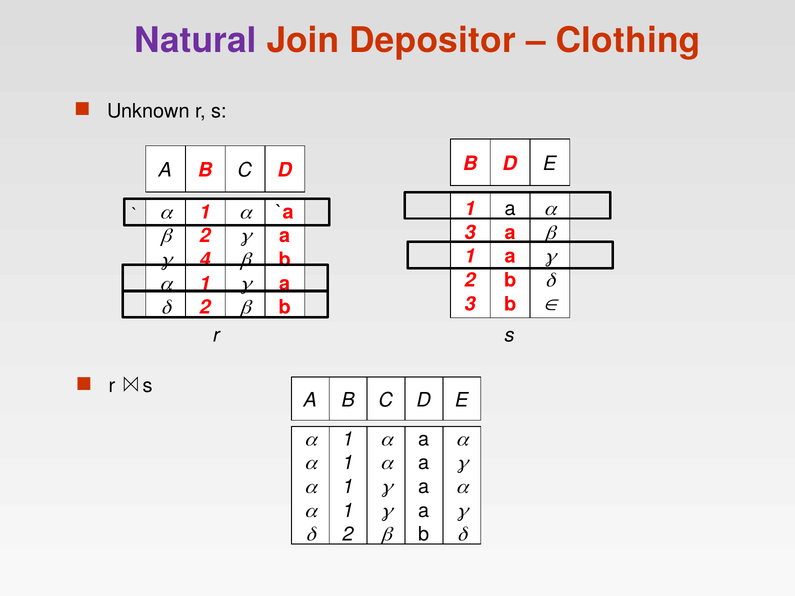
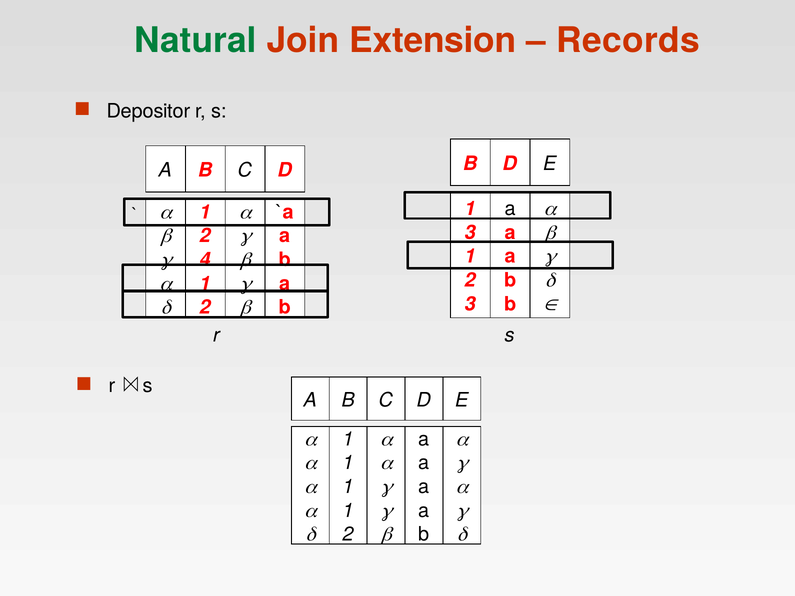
Natural colour: purple -> green (196, 40)
Depositor: Depositor -> Extension (433, 40)
Clothing: Clothing -> Records (628, 40)
Unknown: Unknown -> Depositor (149, 111)
